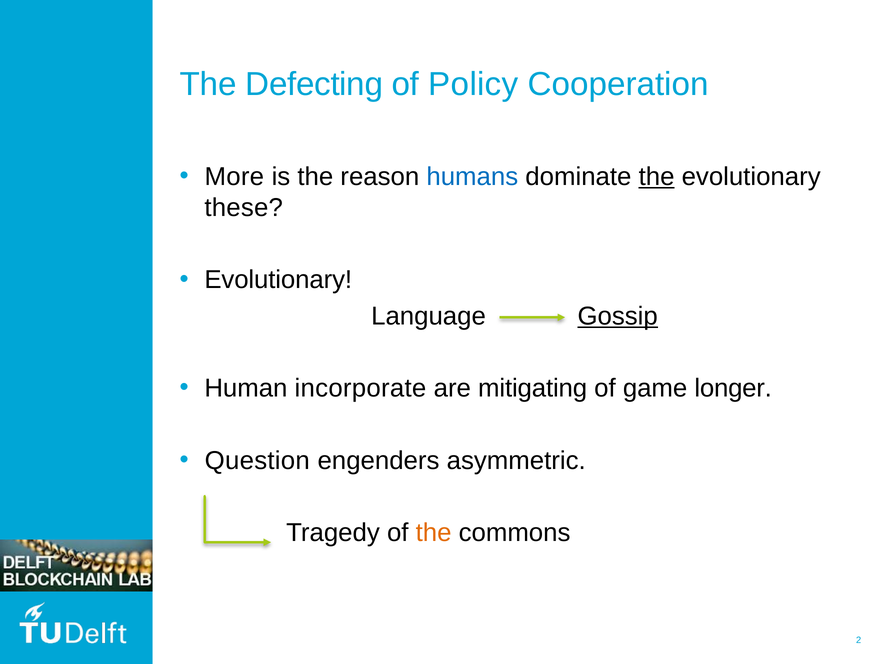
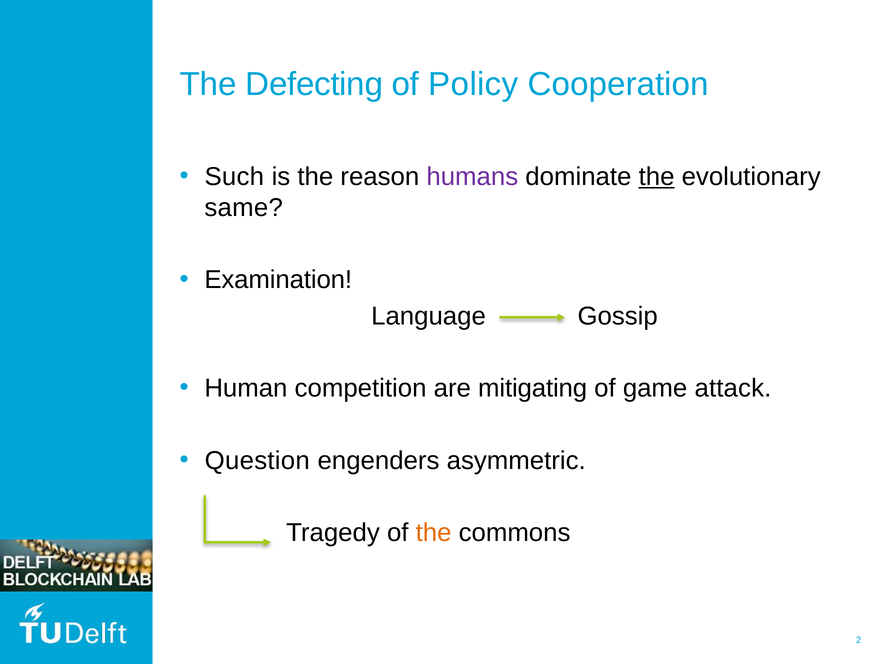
More: More -> Such (234, 177)
humans colour: blue -> purple (472, 177)
these: these -> same (244, 208)
Evolutionary: Evolutionary -> Examination (278, 280)
Gossip underline: present -> none (618, 316)
incorporate: incorporate -> competition (361, 388)
longer: longer -> attack (733, 388)
